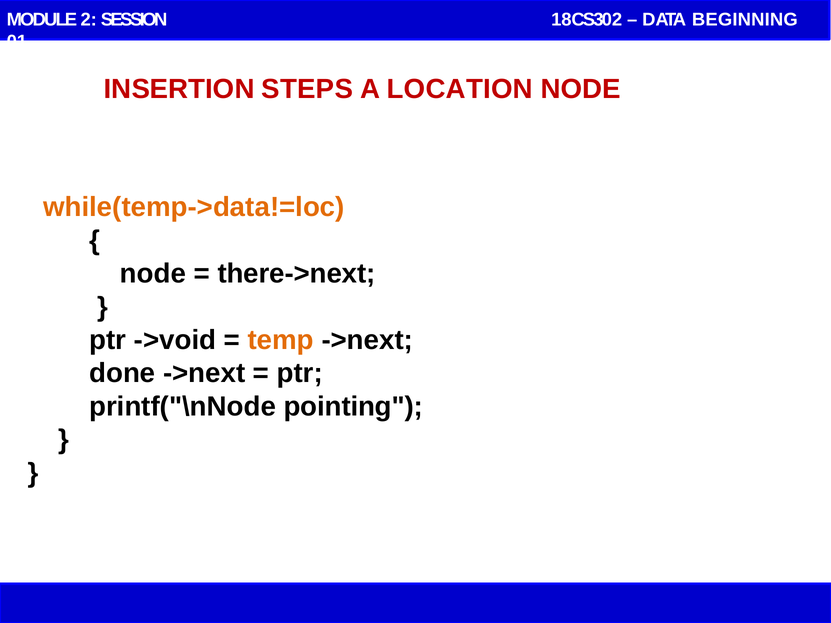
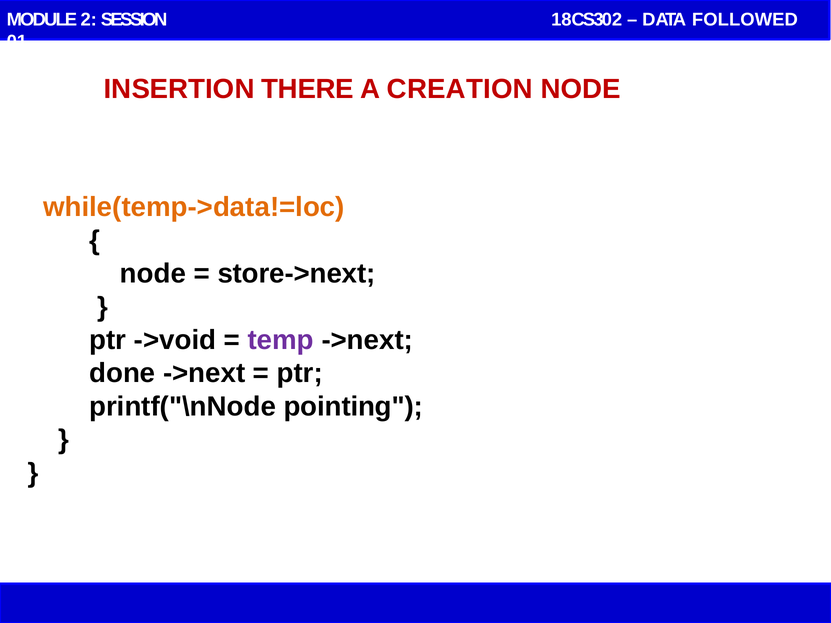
BEGINNING: BEGINNING -> FOLLOWED (745, 20)
STEPS: STEPS -> THERE (308, 89)
LOCATION: LOCATION -> CREATION (460, 89)
there->next: there->next -> store->next (297, 274)
temp colour: orange -> purple (281, 340)
